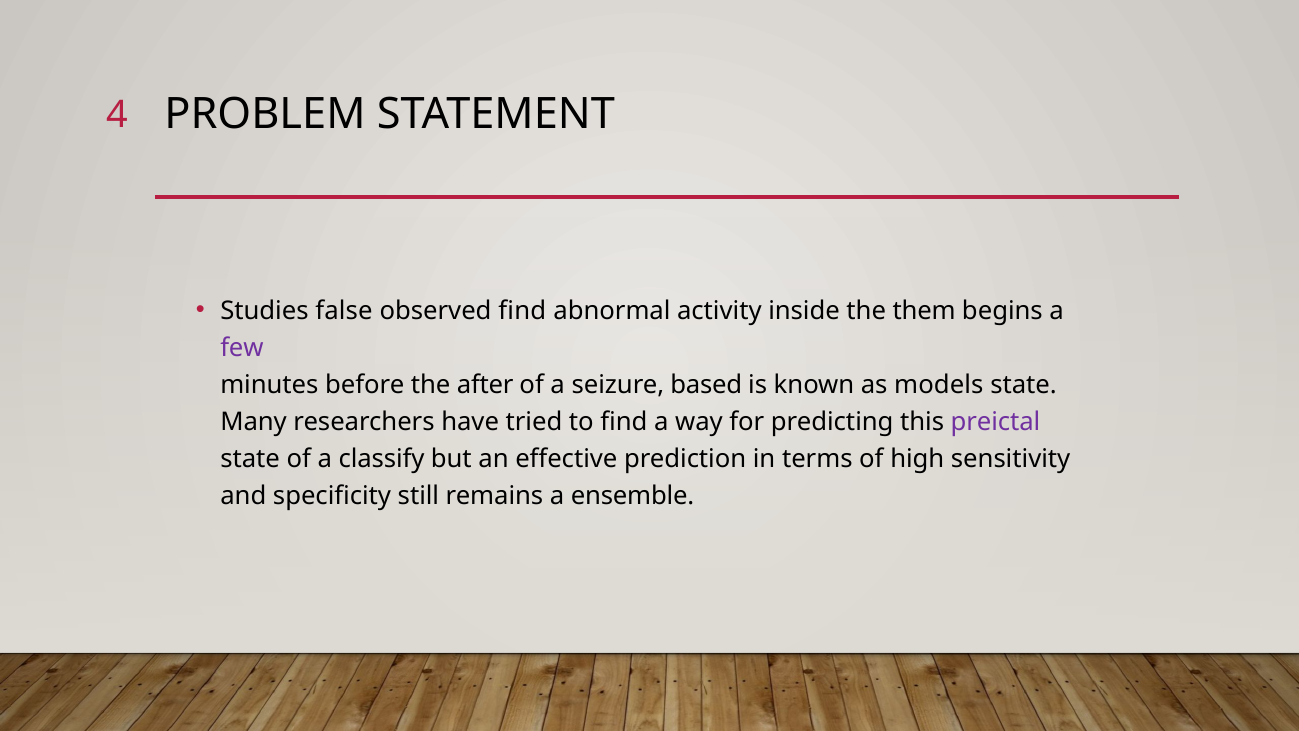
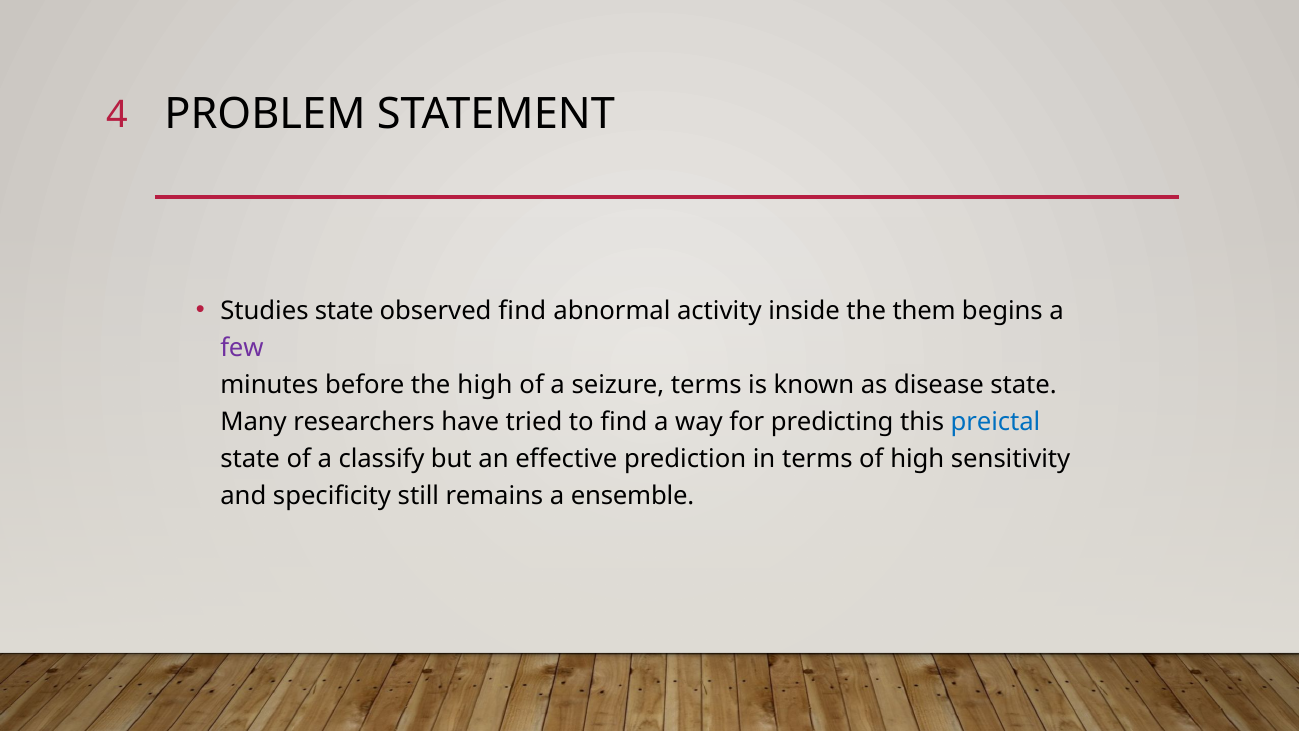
Studies false: false -> state (344, 311)
the after: after -> high (485, 385)
seizure based: based -> terms (706, 385)
models: models -> disease (939, 385)
preictal colour: purple -> blue (995, 422)
